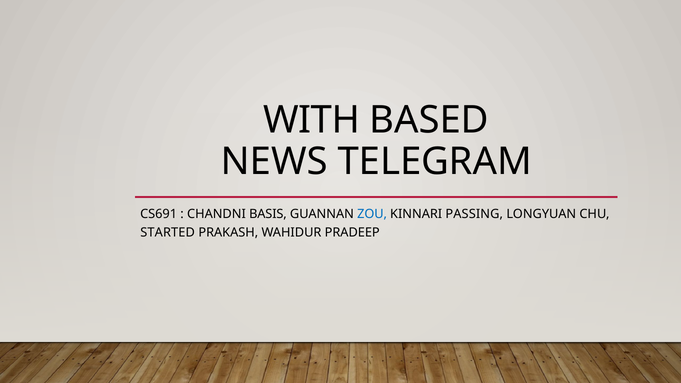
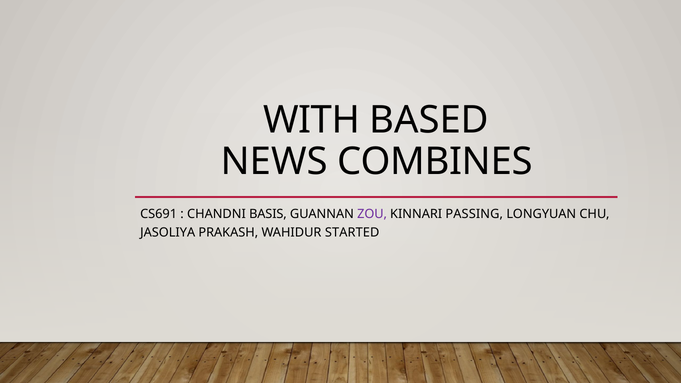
TELEGRAM: TELEGRAM -> COMBINES (435, 162)
ZOU colour: blue -> purple (372, 214)
STARTED: STARTED -> JASOLIYA (168, 232)
PRADEEP: PRADEEP -> STARTED (352, 232)
